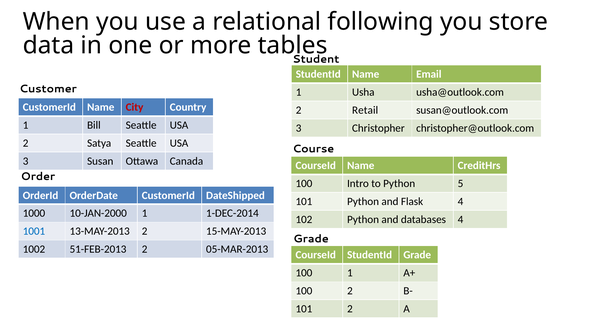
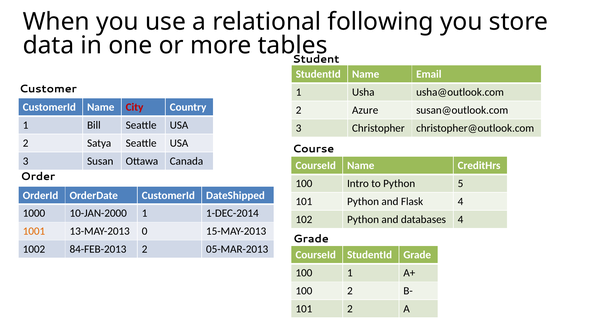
Retail: Retail -> Azure (365, 110)
1001 colour: blue -> orange (34, 231)
13-MAY-2013 2: 2 -> 0 (145, 231)
51-FEB-2013: 51-FEB-2013 -> 84-FEB-2013 (98, 249)
